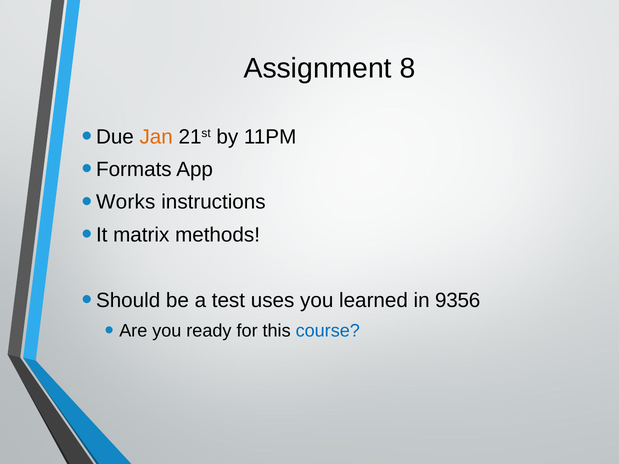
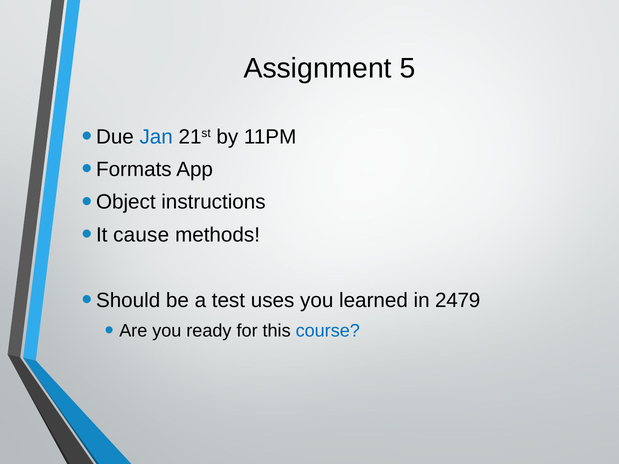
8: 8 -> 5 (408, 69)
Jan colour: orange -> blue (156, 137)
Works: Works -> Object (126, 202)
matrix: matrix -> cause (141, 235)
9356: 9356 -> 2479 (458, 301)
